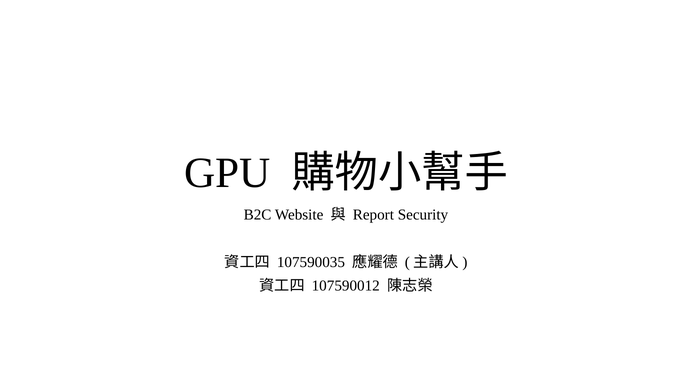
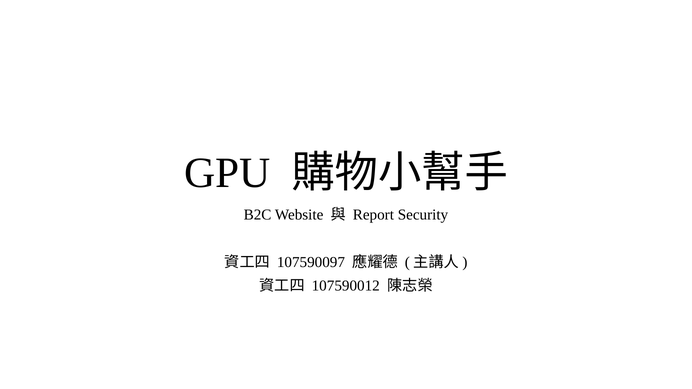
107590035: 107590035 -> 107590097 (311, 262)
